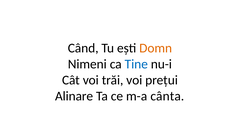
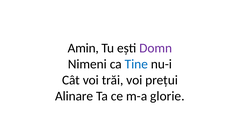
Când: Când -> Amin (83, 48)
Domn colour: orange -> purple (156, 48)
cânta: cânta -> glorie (167, 96)
